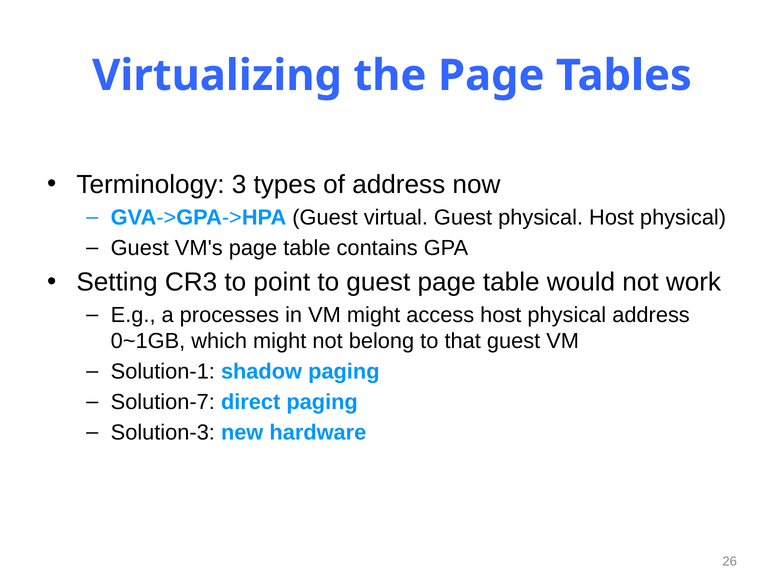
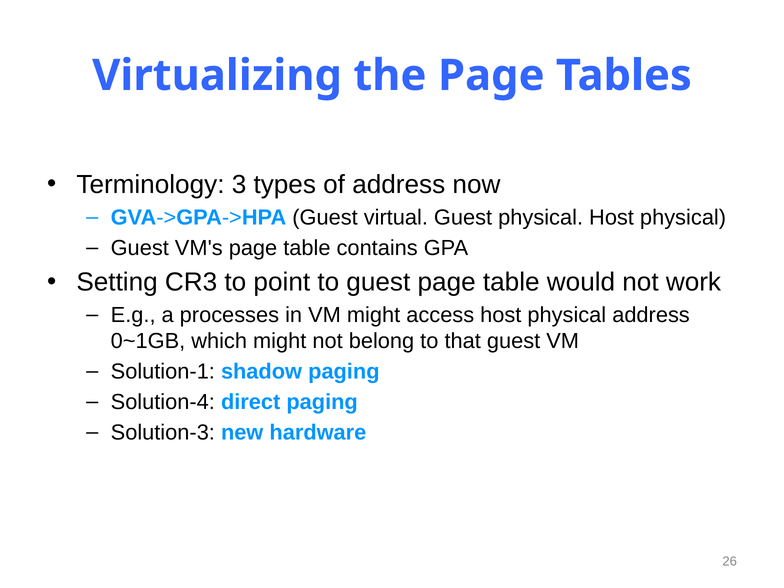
Solution-7: Solution-7 -> Solution-4 (163, 402)
